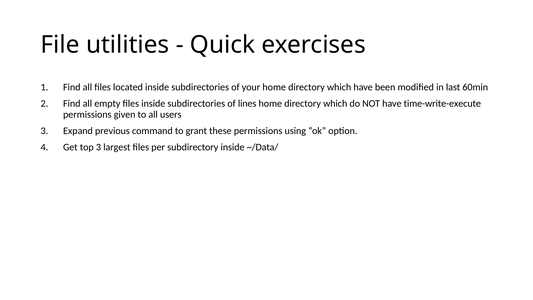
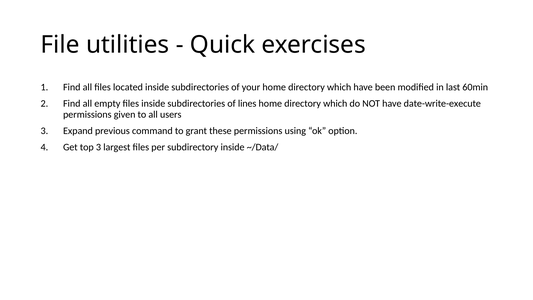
time-write-execute: time-write-execute -> date-write-execute (442, 104)
